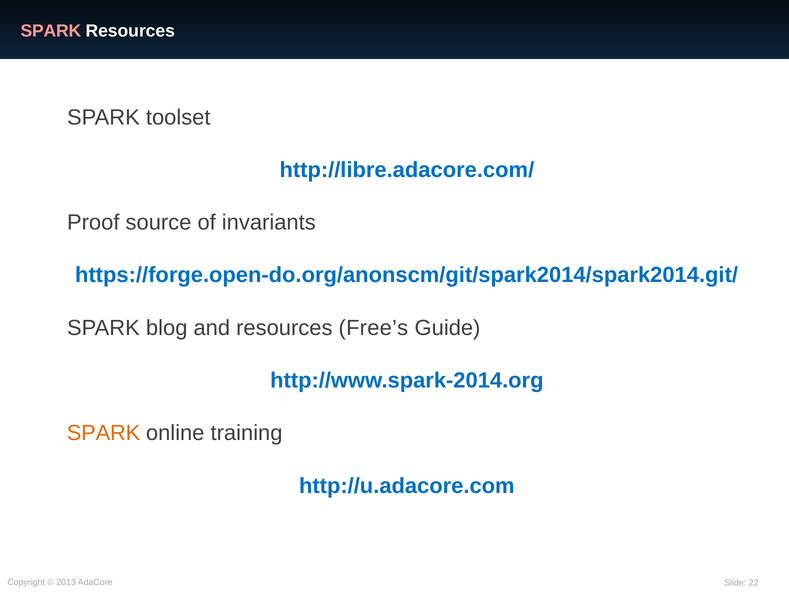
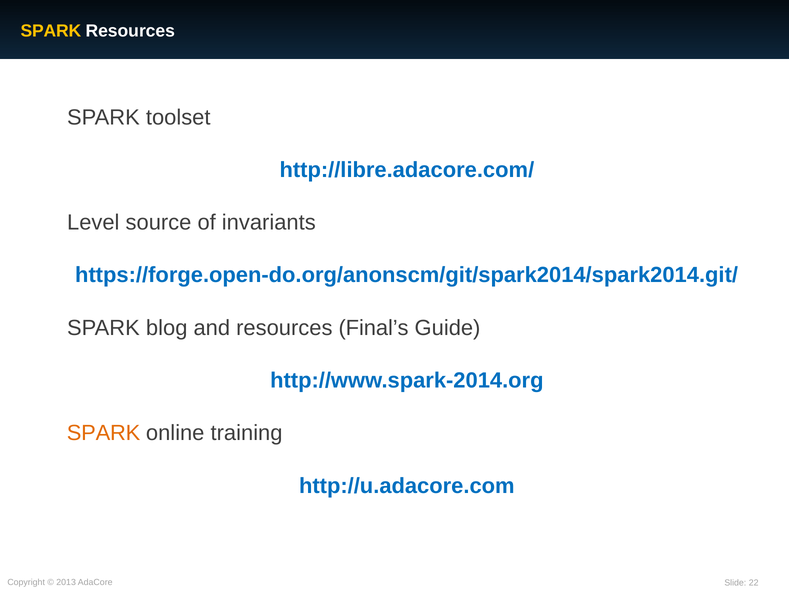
SPARK colour: pink -> yellow (51, 31)
Proof: Proof -> Level (93, 223)
Free’s: Free’s -> Final’s (374, 328)
